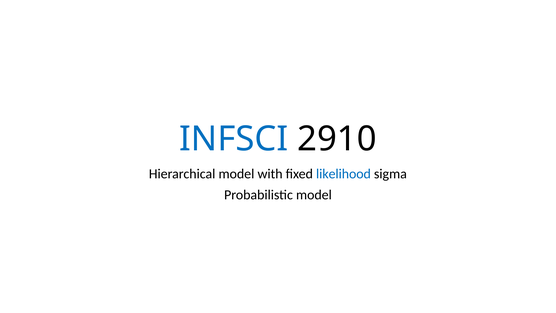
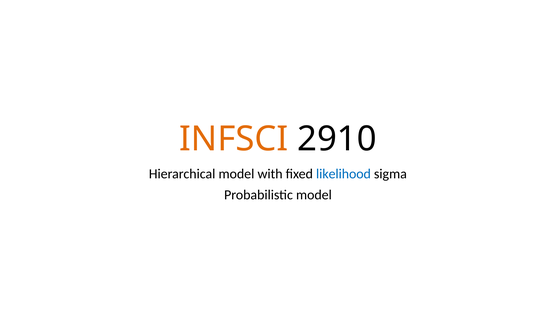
INFSCI colour: blue -> orange (234, 139)
